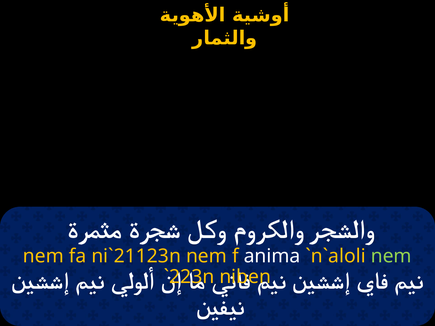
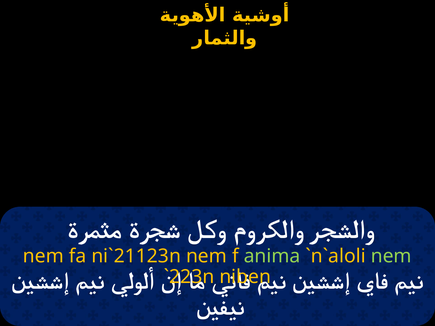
anima colour: white -> light green (272, 256)
